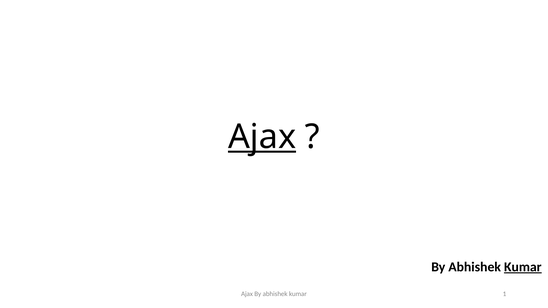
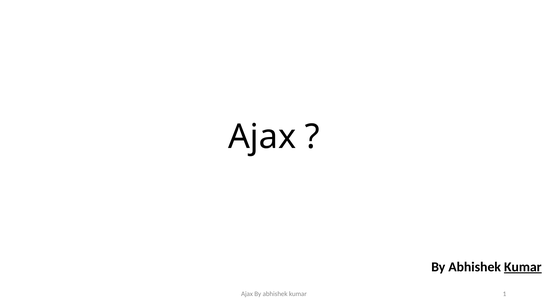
Ajax underline: present -> none (262, 137)
